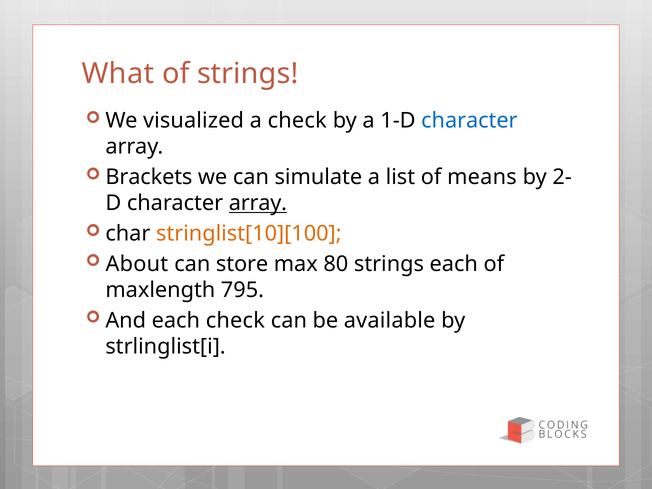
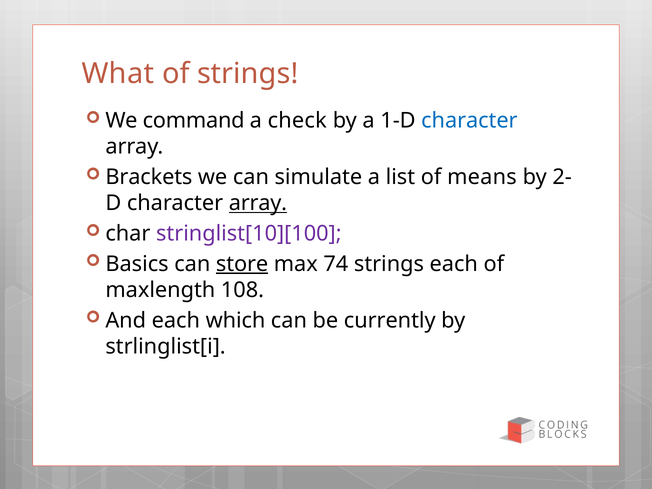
visualized: visualized -> command (194, 121)
stringlist[10][100 colour: orange -> purple (249, 234)
About: About -> Basics (137, 264)
store underline: none -> present (242, 264)
80: 80 -> 74 (336, 264)
795: 795 -> 108 (242, 290)
each check: check -> which (235, 321)
available: available -> currently (390, 321)
